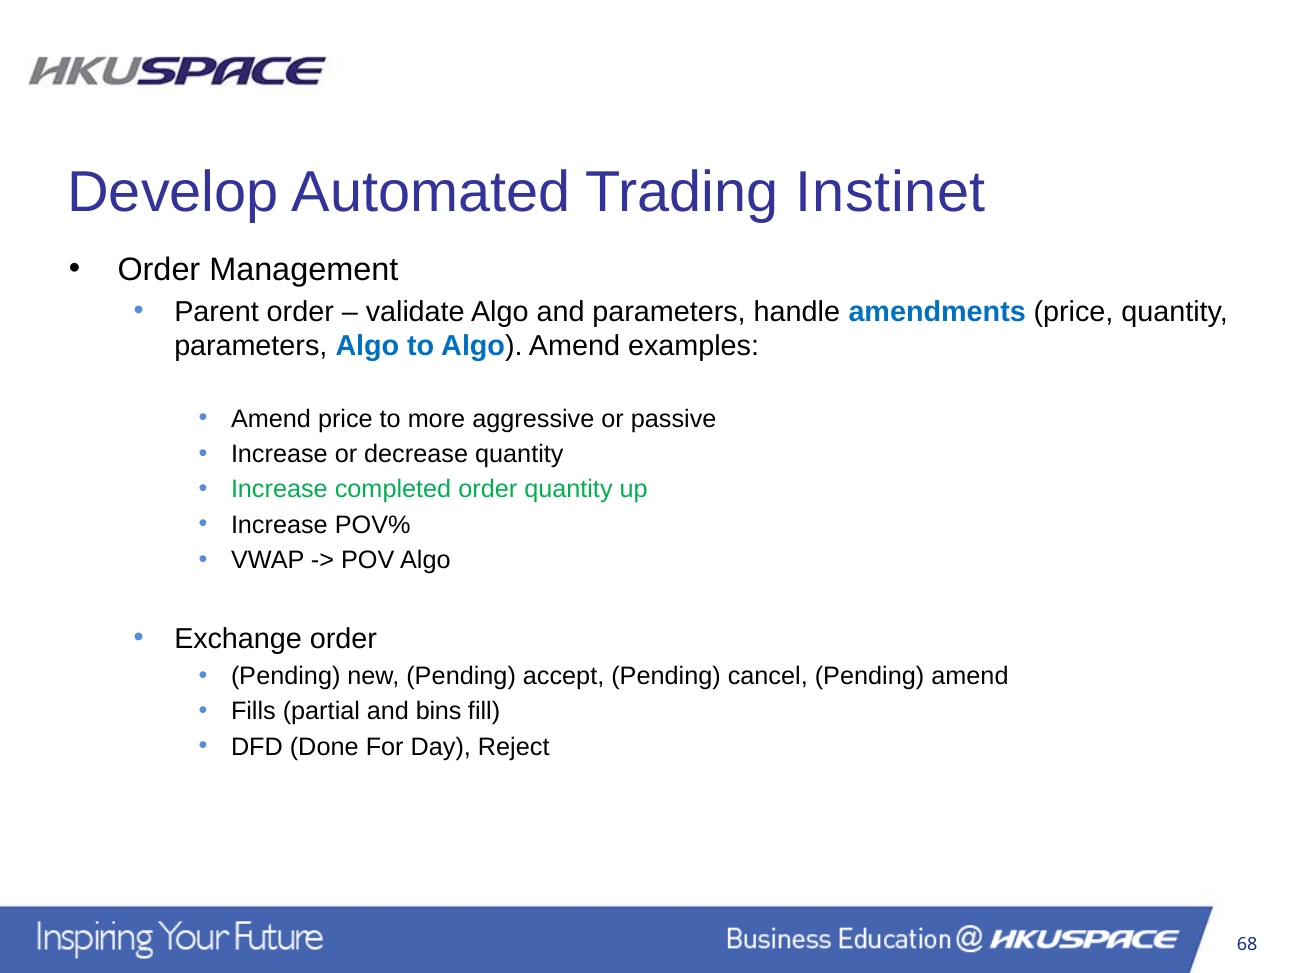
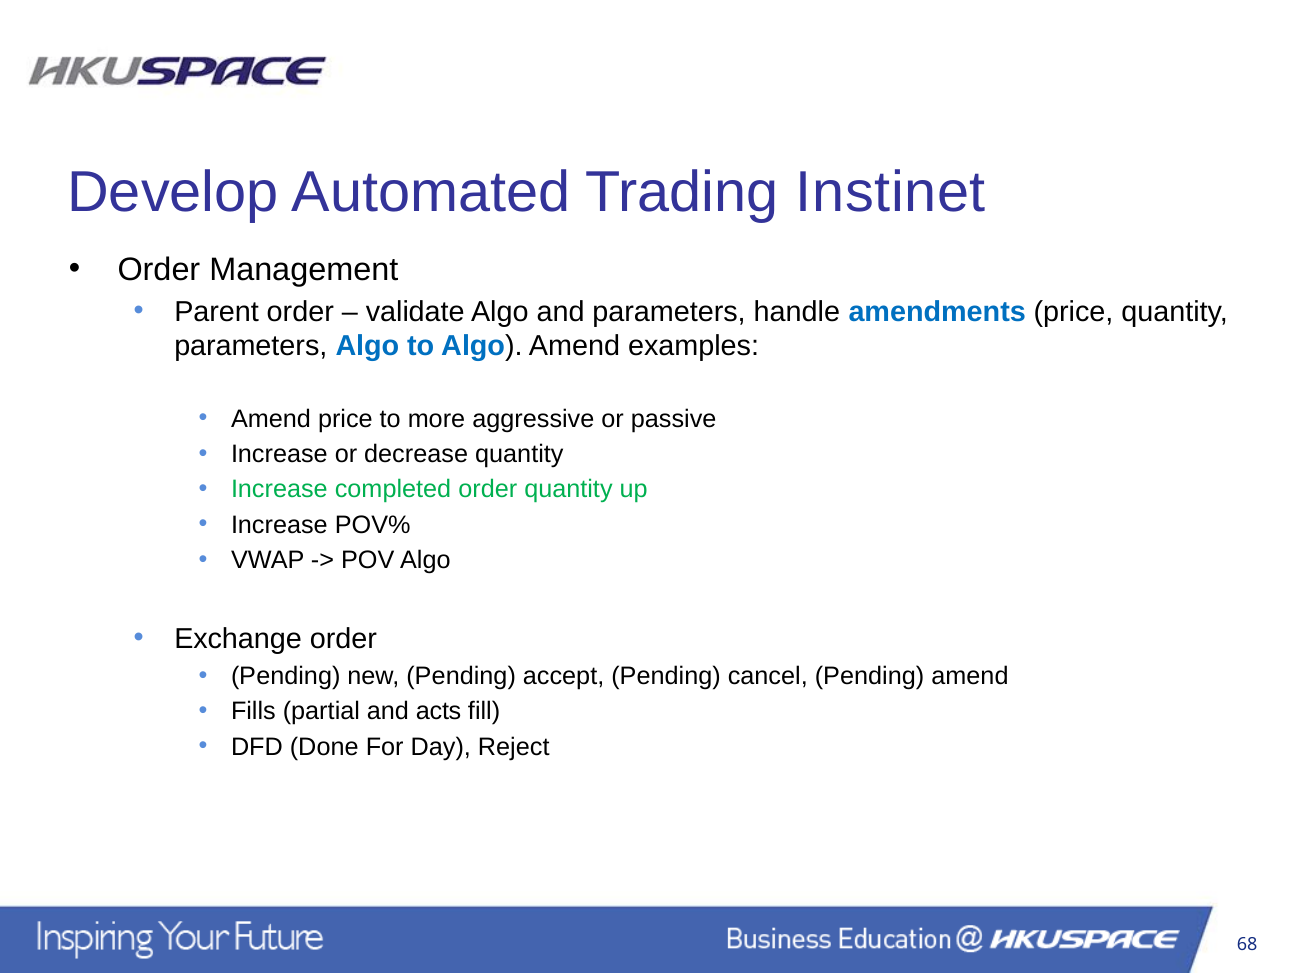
bins: bins -> acts (439, 711)
